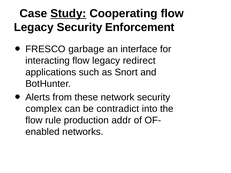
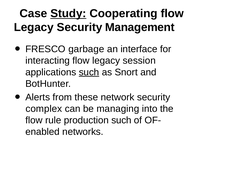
Enforcement: Enforcement -> Management (140, 27)
redirect: redirect -> session (139, 61)
such underline: none -> present (89, 72)
contradict: contradict -> managing (118, 109)
production addr: addr -> such (121, 120)
